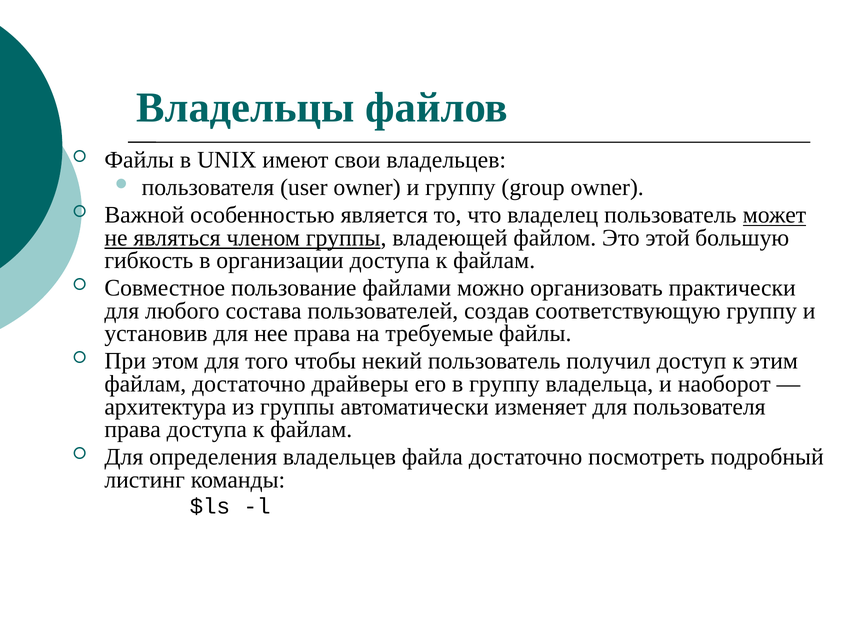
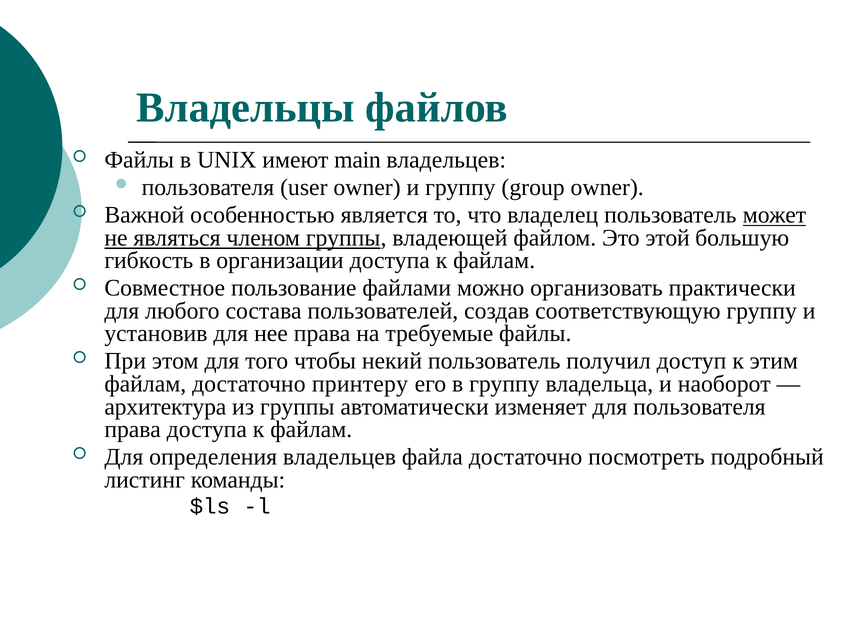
свои: свои -> main (358, 160)
драйверы: драйверы -> принтеру (360, 384)
